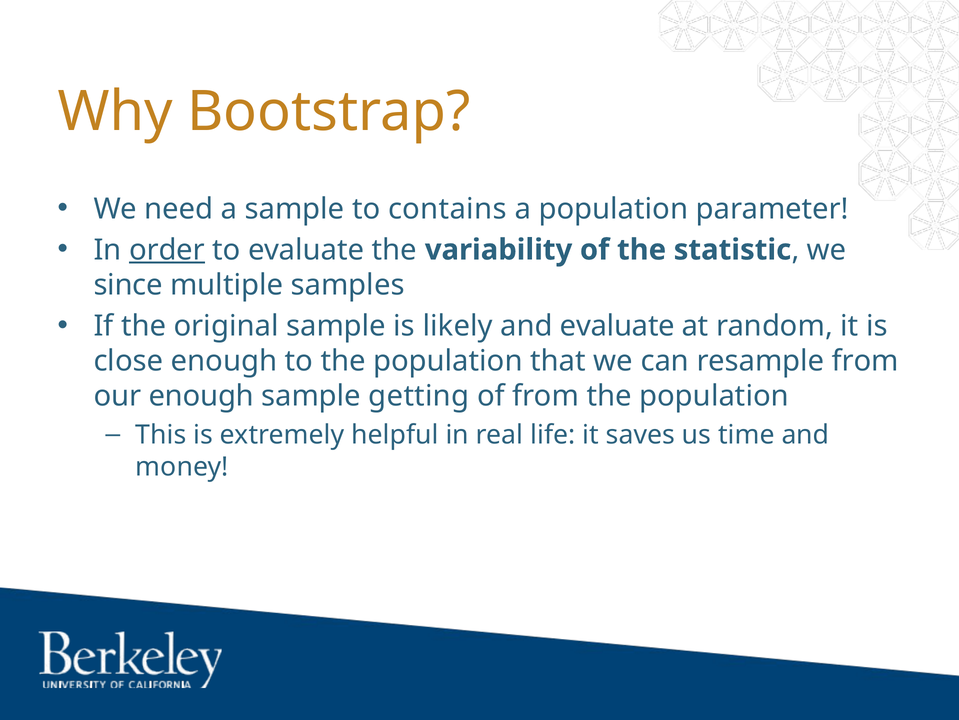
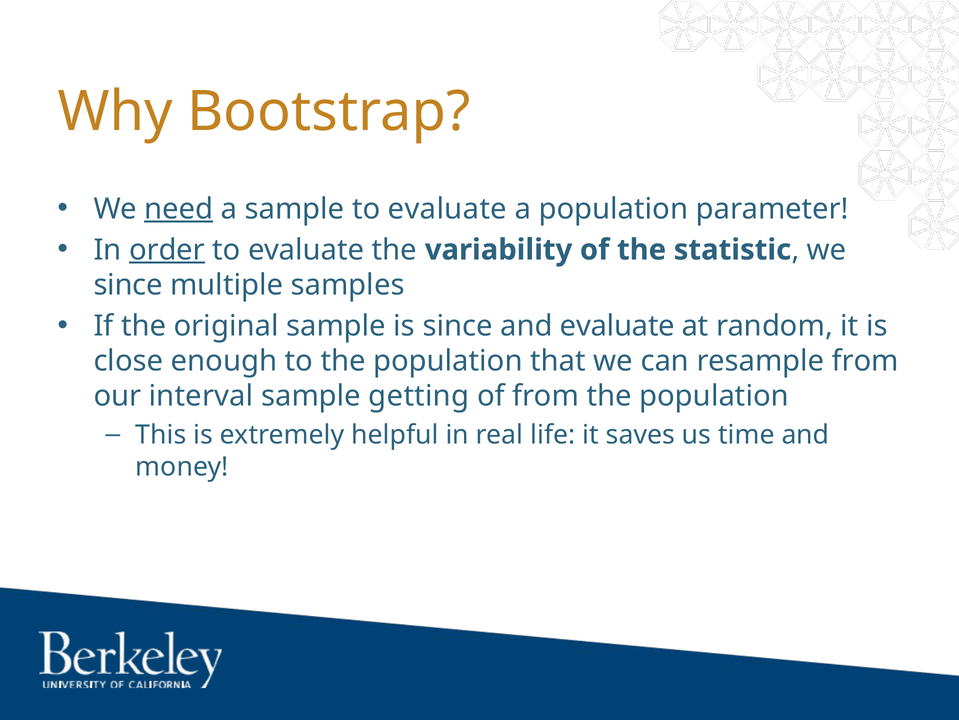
need underline: none -> present (179, 209)
sample to contains: contains -> evaluate (447, 209)
is likely: likely -> since (458, 326)
our enough: enough -> interval (201, 396)
